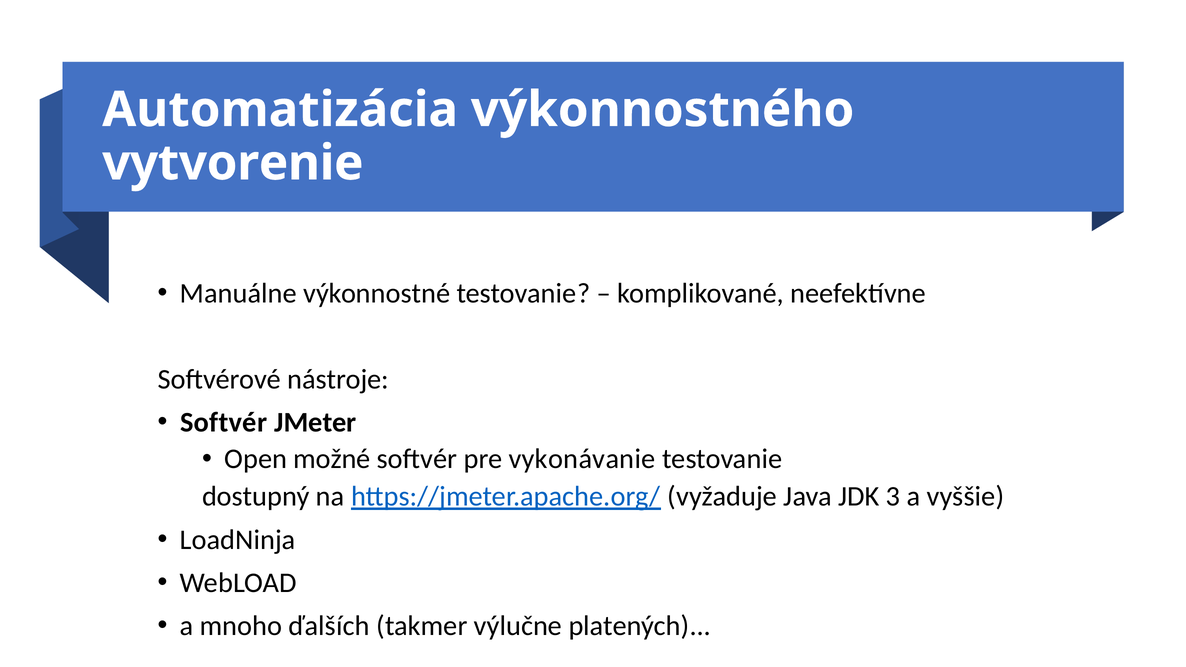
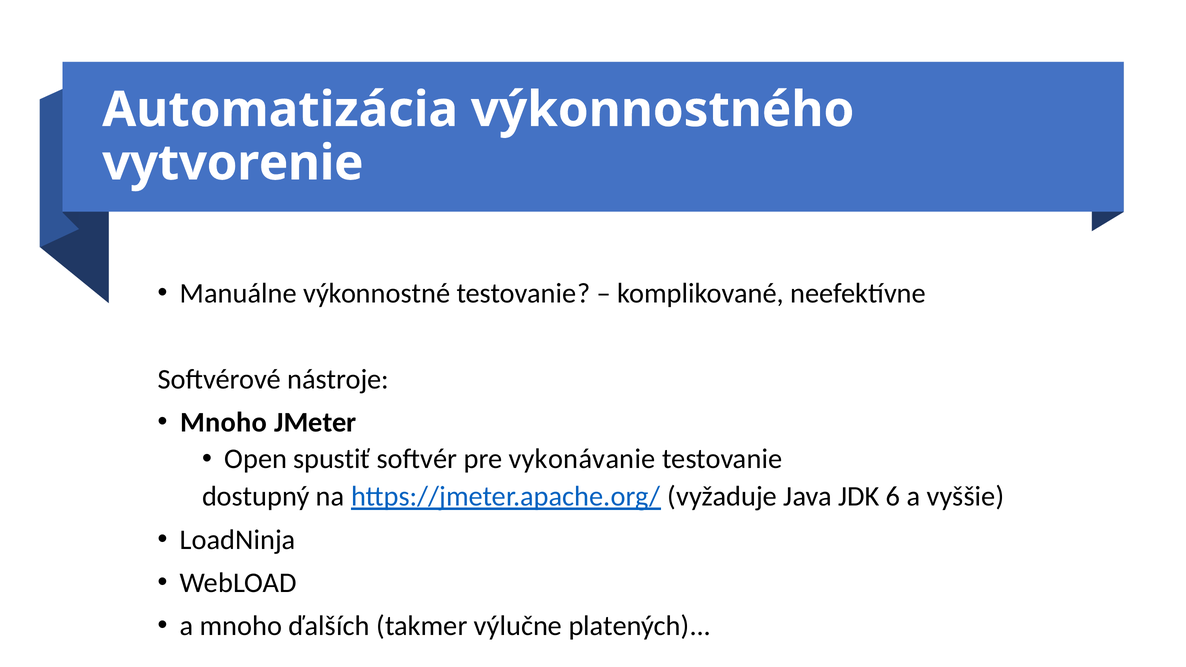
Softvér: Softvér -> Mnoho (224, 422)
možné: možné -> spustiť (332, 459)
3: 3 -> 6 (893, 497)
